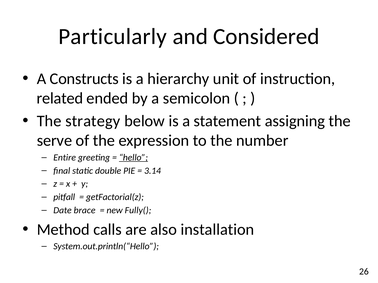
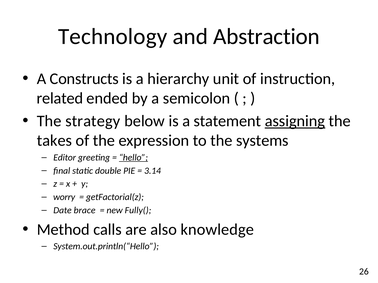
Particularly: Particularly -> Technology (113, 37)
Considered: Considered -> Abstraction (266, 37)
assigning underline: none -> present (295, 121)
serve: serve -> takes (54, 141)
number: number -> systems (262, 141)
Entire: Entire -> Editor (65, 158)
pitfall: pitfall -> worry (64, 197)
installation: installation -> knowledge (217, 230)
